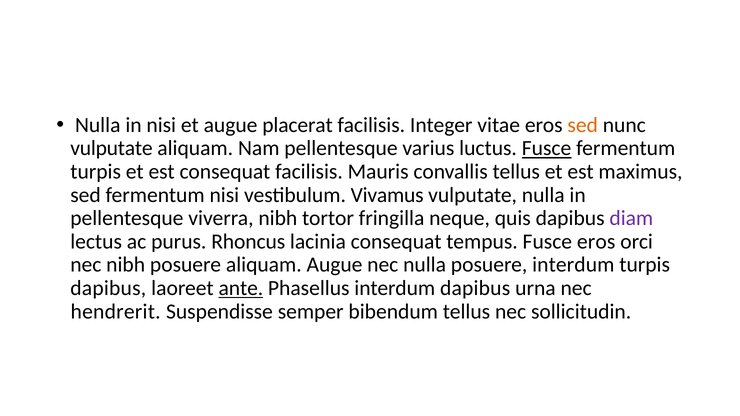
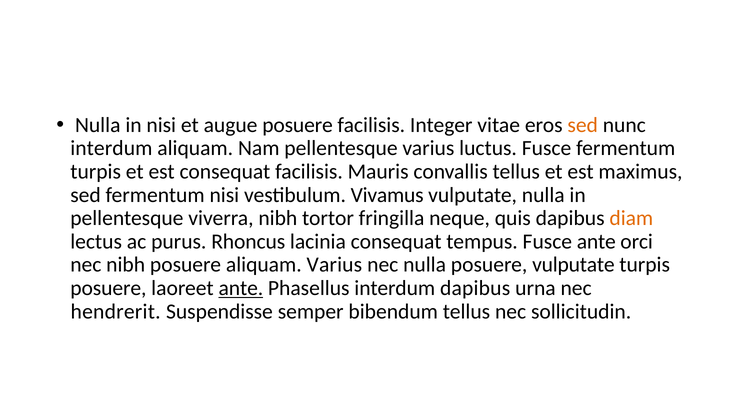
augue placerat: placerat -> posuere (298, 125)
vulputate: vulputate -> interdum (111, 148)
Fusce underline: present -> none (547, 148)
diam colour: purple -> orange (631, 218)
Fusce eros: eros -> ante (596, 242)
aliquam Augue: Augue -> Varius (334, 265)
posuere interdum: interdum -> vulputate (573, 265)
dapibus: dapibus -> posuere (108, 288)
